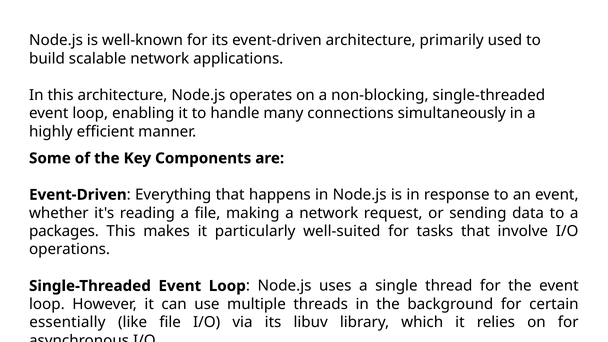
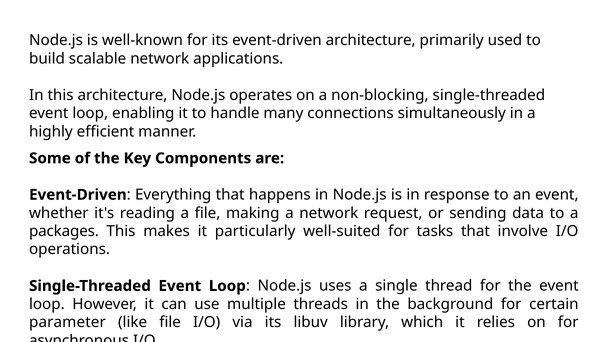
essentially: essentially -> parameter (67, 322)
